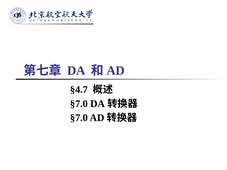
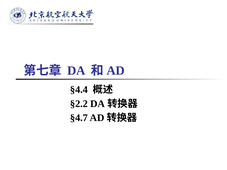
§4.7: §4.7 -> §4.4 (79, 90)
§7.0: §7.0 -> §2.2 (79, 104)
§7.0: §7.0 -> §4.7 (79, 118)
